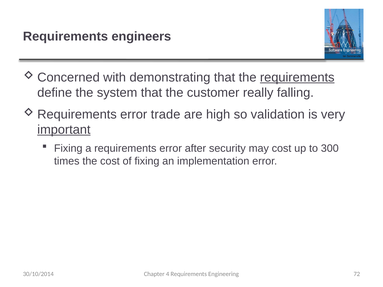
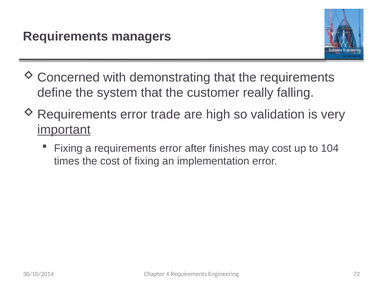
engineers: engineers -> managers (141, 36)
requirements underline: present -> none (297, 77)
security: security -> finishes (227, 148)
300: 300 -> 104 (330, 148)
